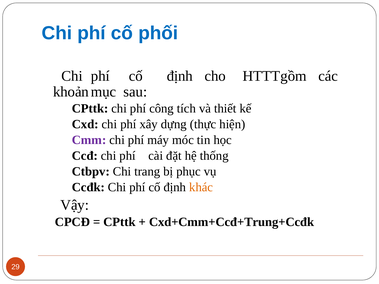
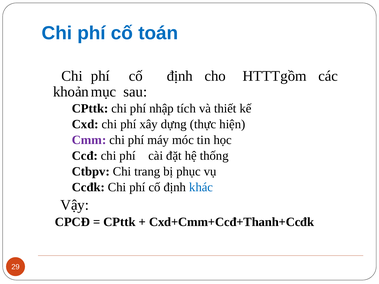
phối: phối -> toán (158, 33)
công: công -> nhập (162, 109)
khác colour: orange -> blue (201, 187)
Cxd+Cmm+Ccđ+Trung+Ccđk: Cxd+Cmm+Ccđ+Trung+Ccđk -> Cxd+Cmm+Ccđ+Thanh+Ccđk (232, 222)
